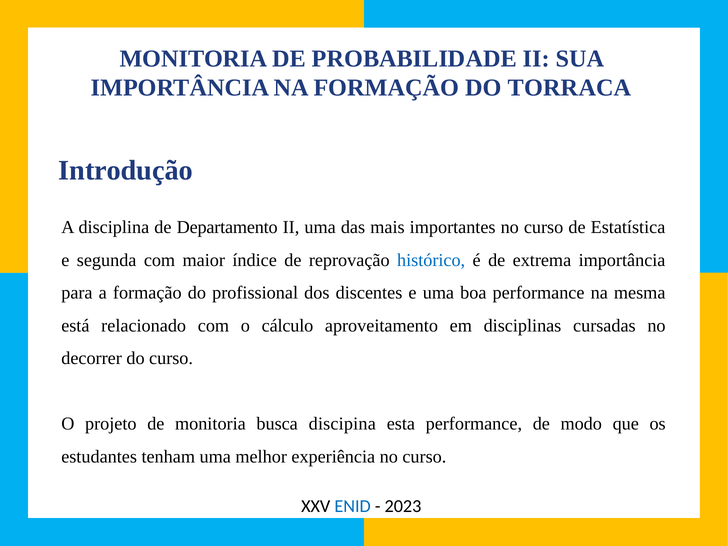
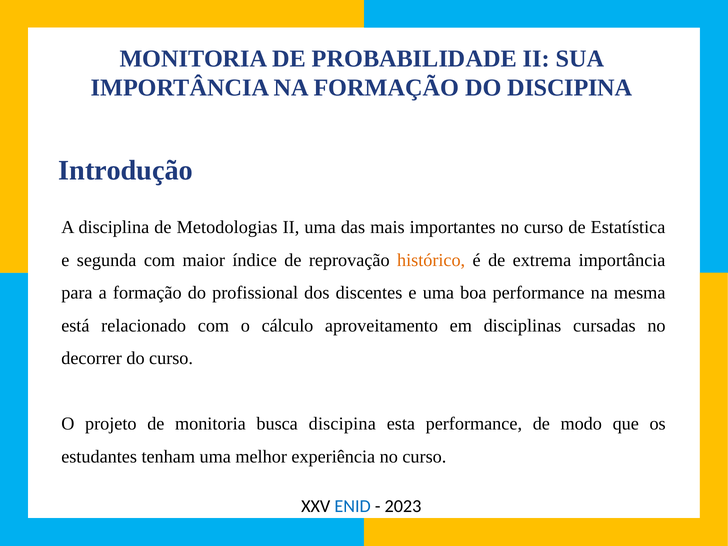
DO TORRACA: TORRACA -> DISCIPINA (570, 88)
Departamento: Departamento -> Metodologias (227, 227)
histórico colour: blue -> orange (431, 260)
